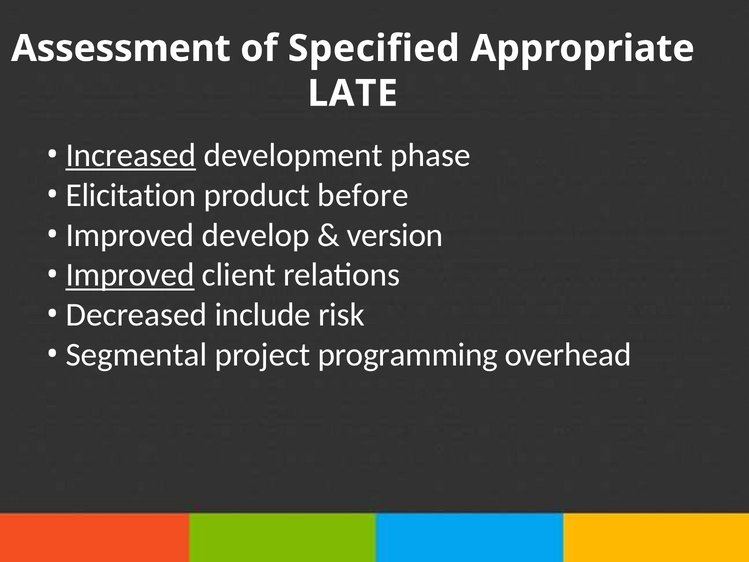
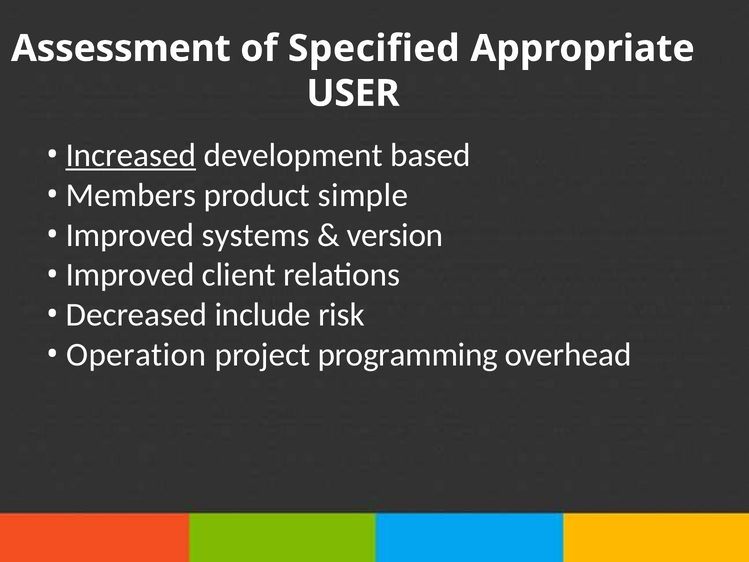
LATE: LATE -> USER (353, 93)
phase: phase -> based (430, 155)
Elicitation: Elicitation -> Members (131, 195)
before: before -> simple (363, 195)
develop: develop -> systems (256, 235)
Improved underline: present -> none (130, 275)
Segmental: Segmental -> Operation (136, 355)
